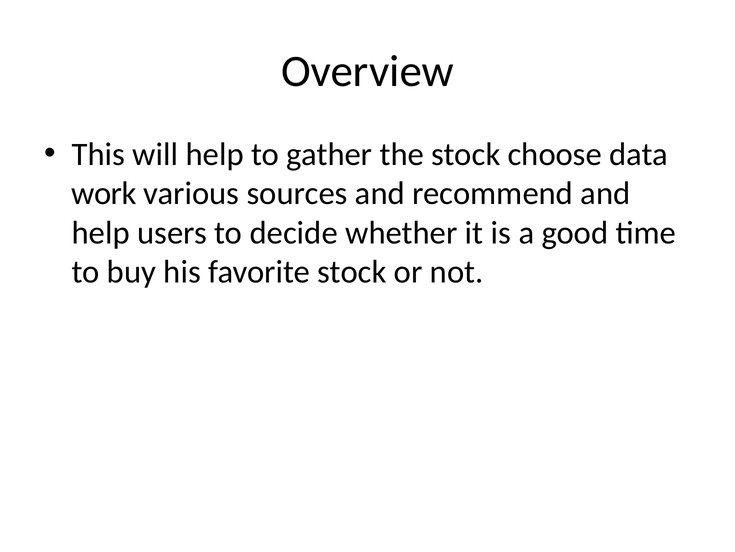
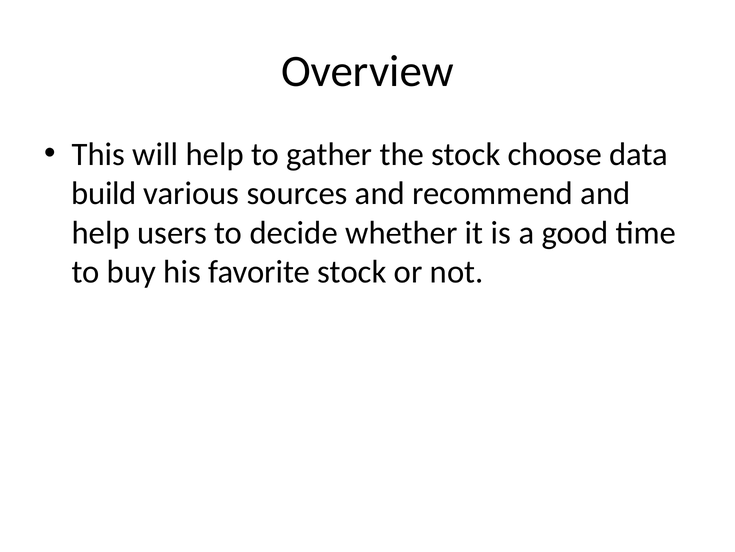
work: work -> build (104, 193)
